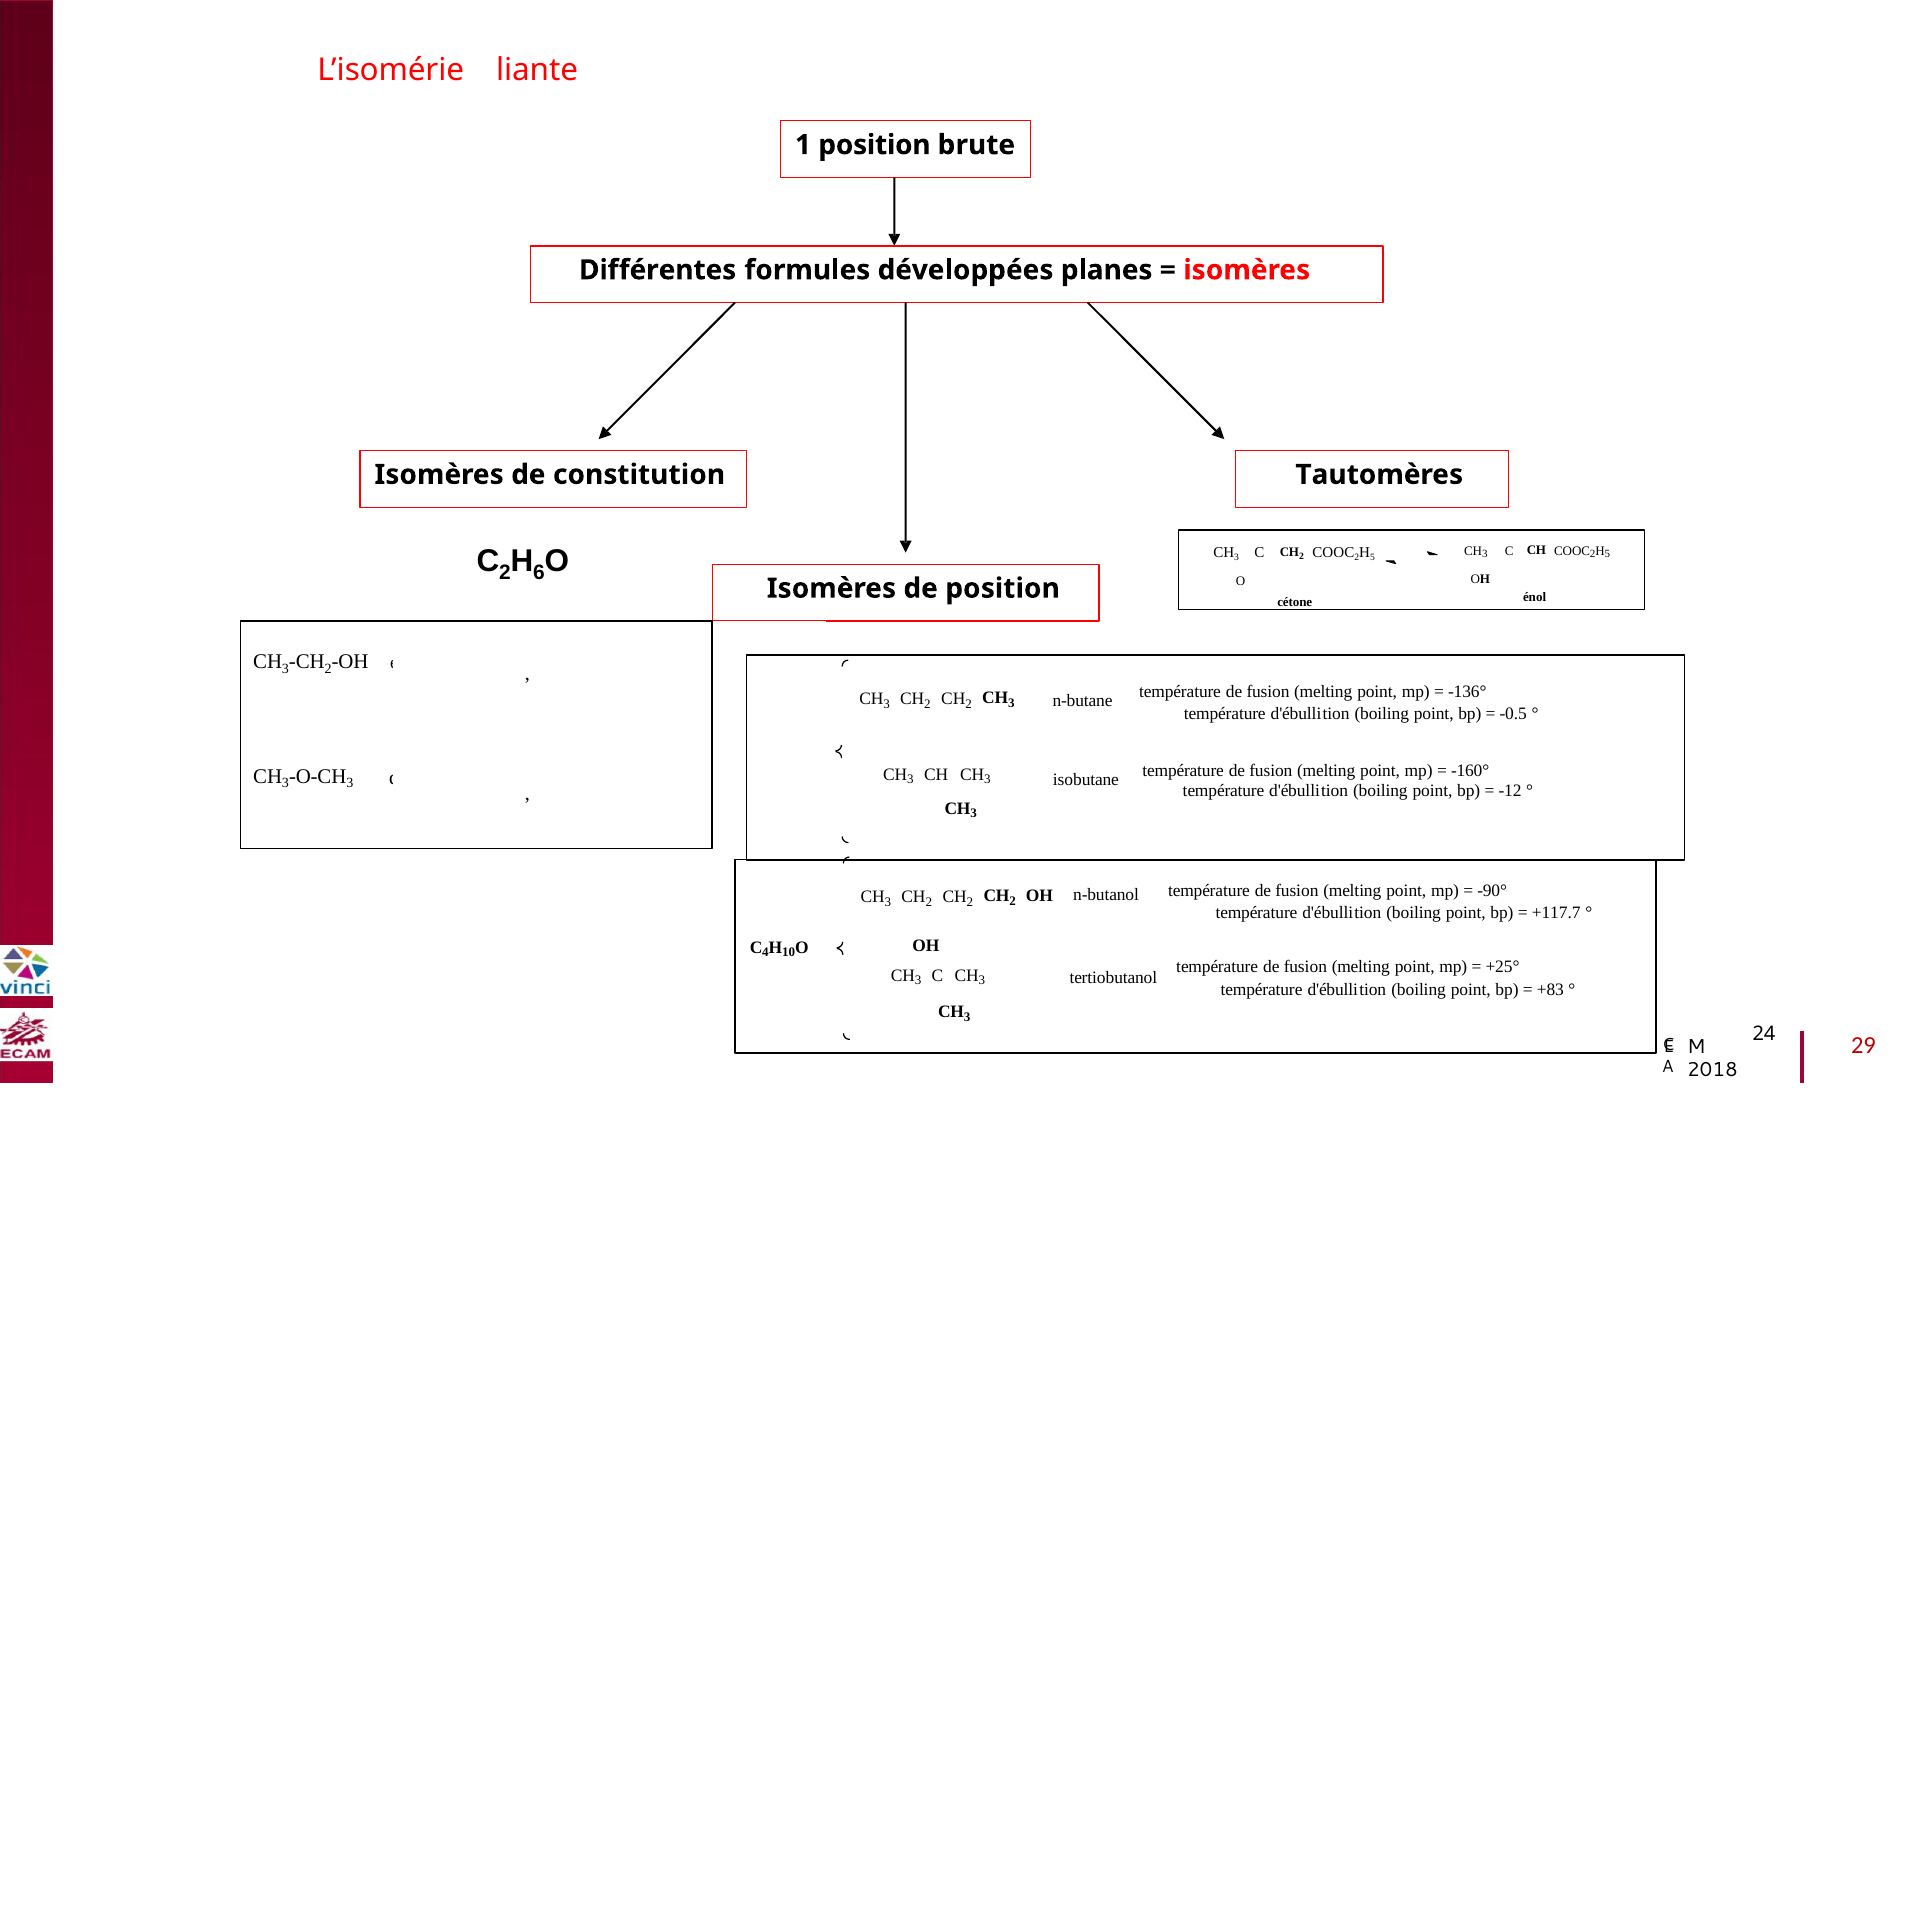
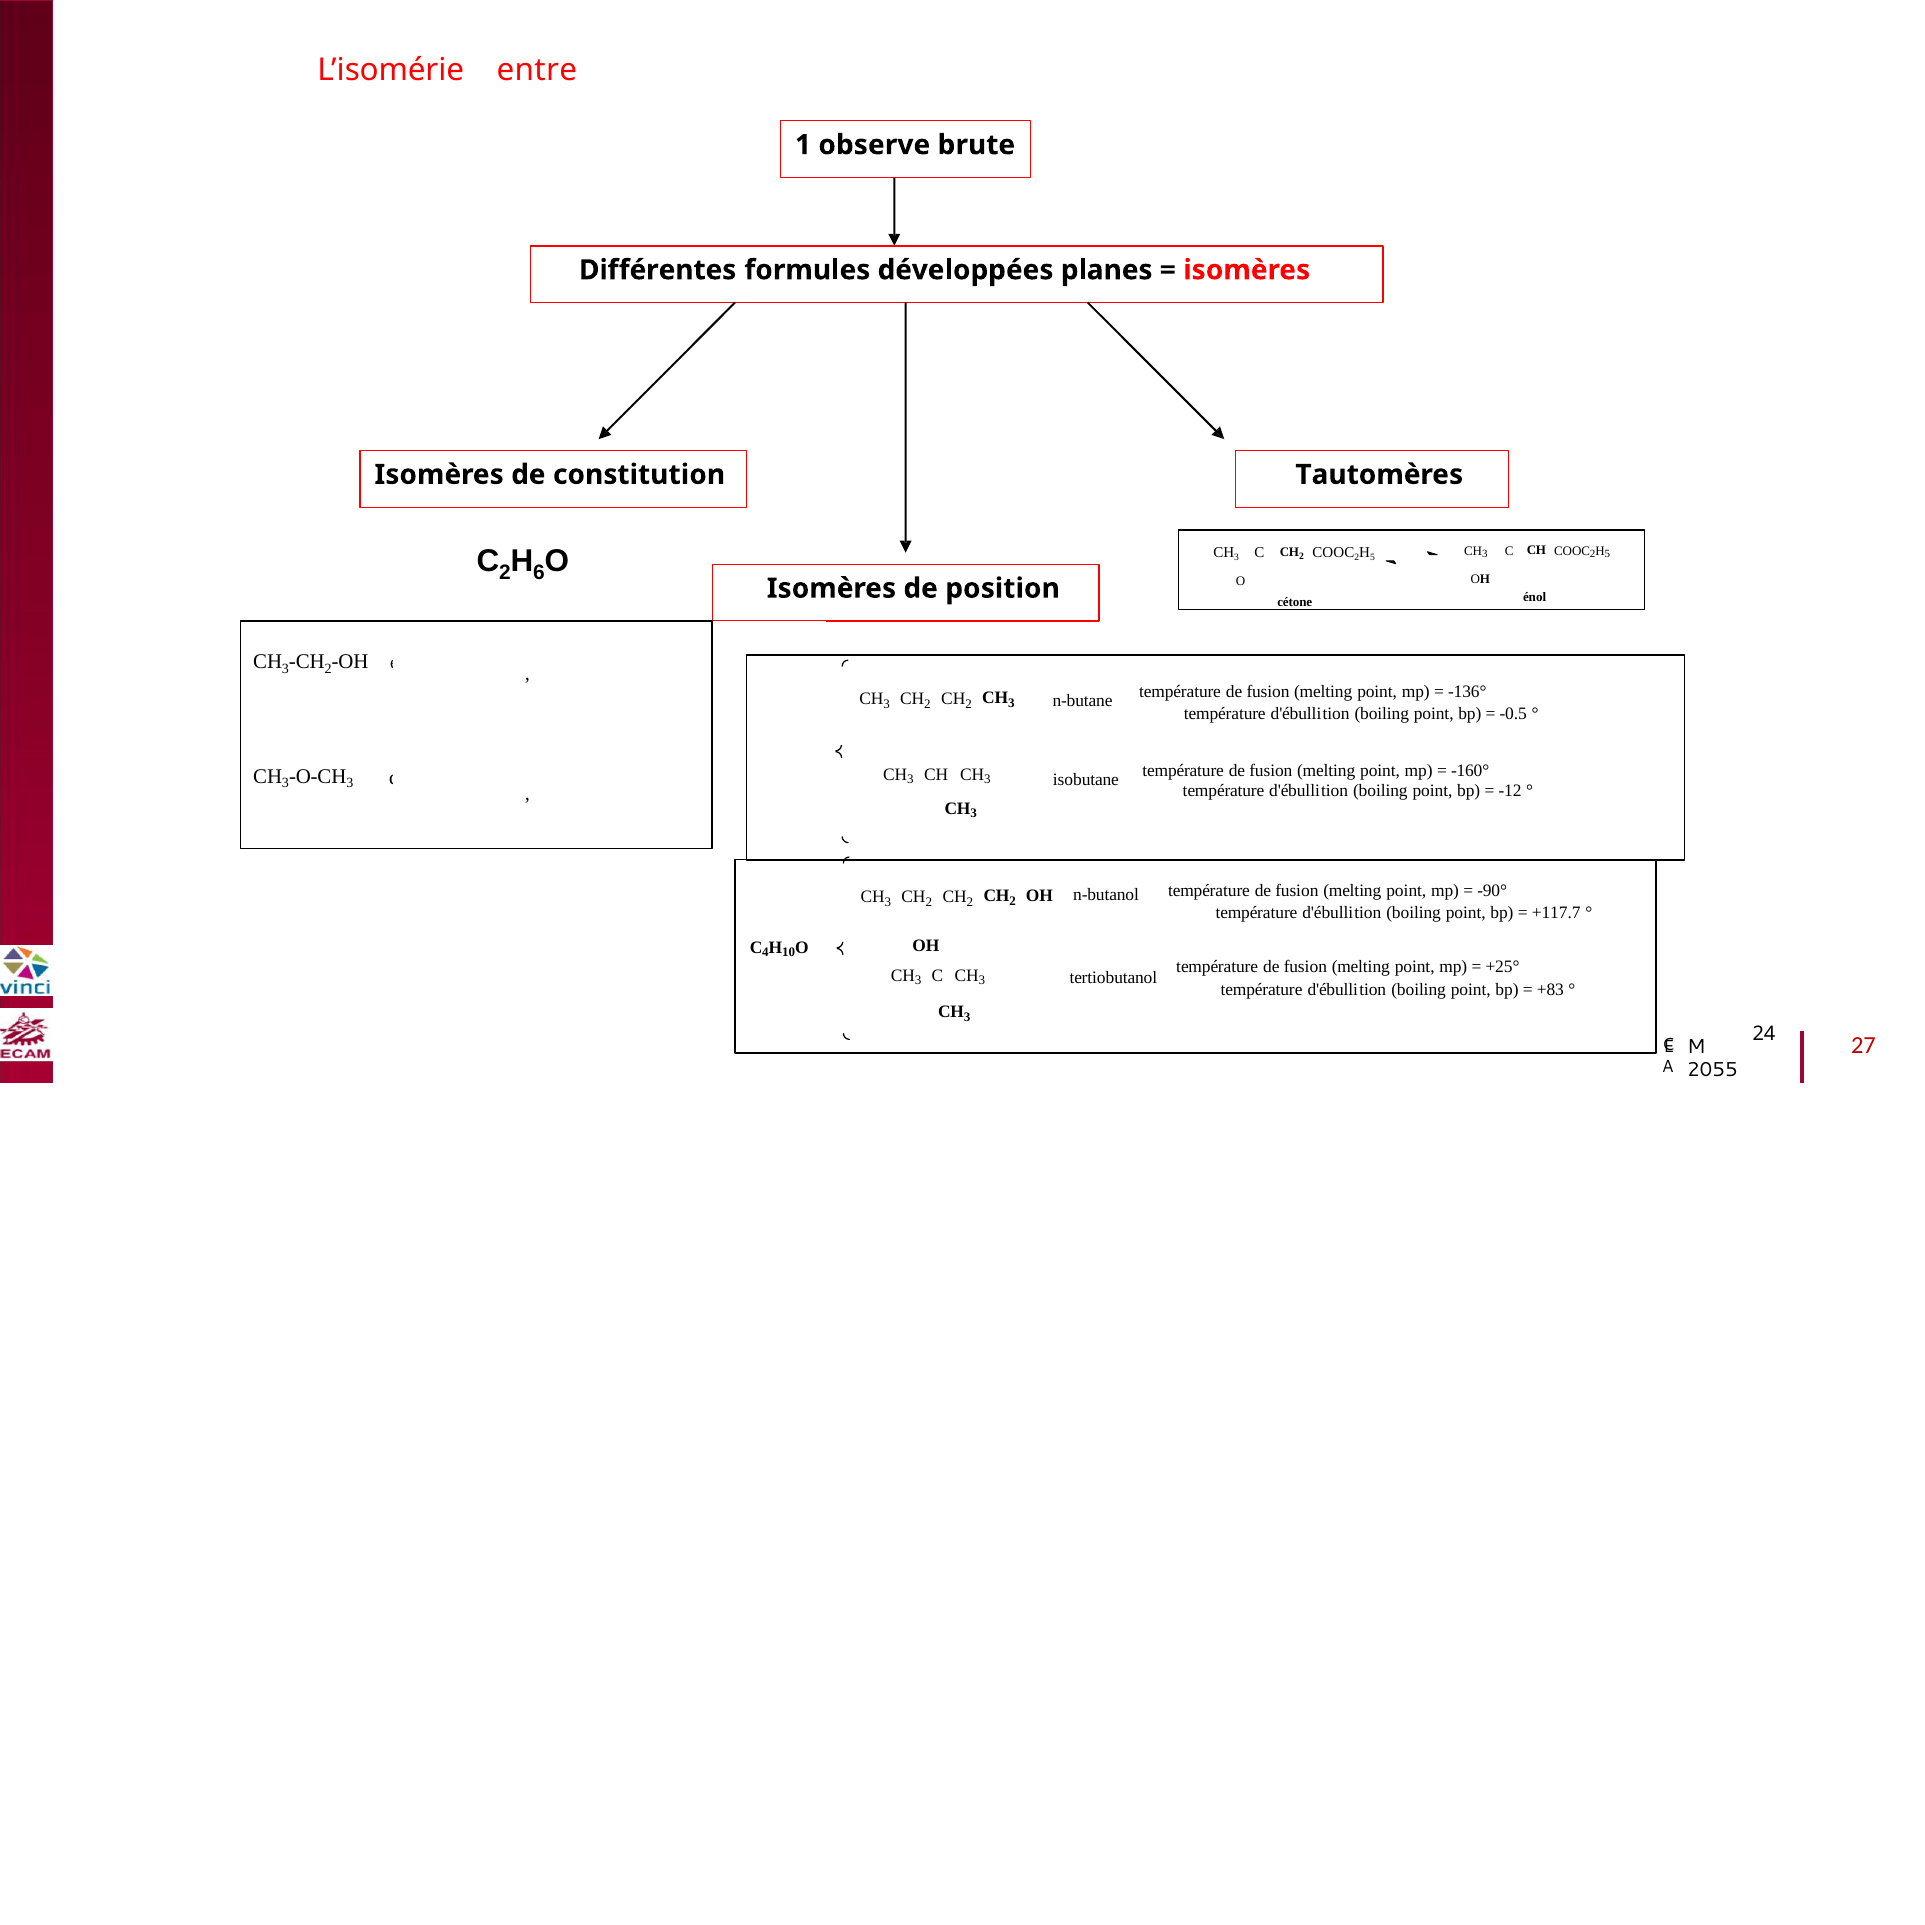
liante: liante -> entre (537, 70)
1 position: position -> observe (874, 145)
29: 29 -> 27 (1864, 1045)
2018: 2018 -> 2055 (1712, 1070)
